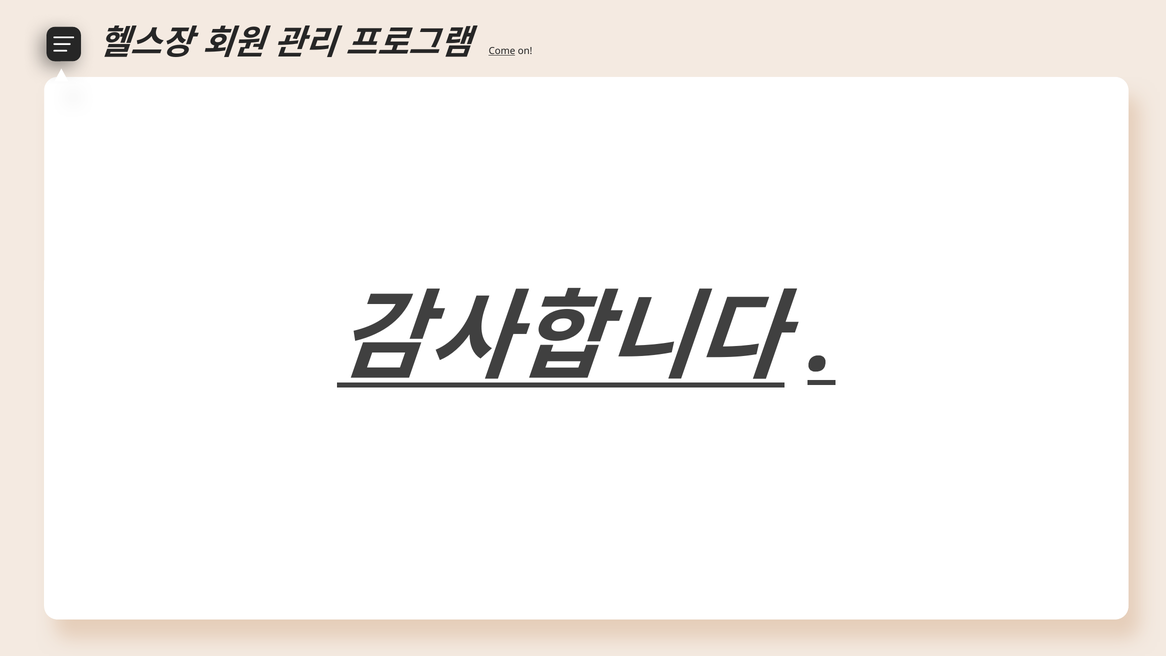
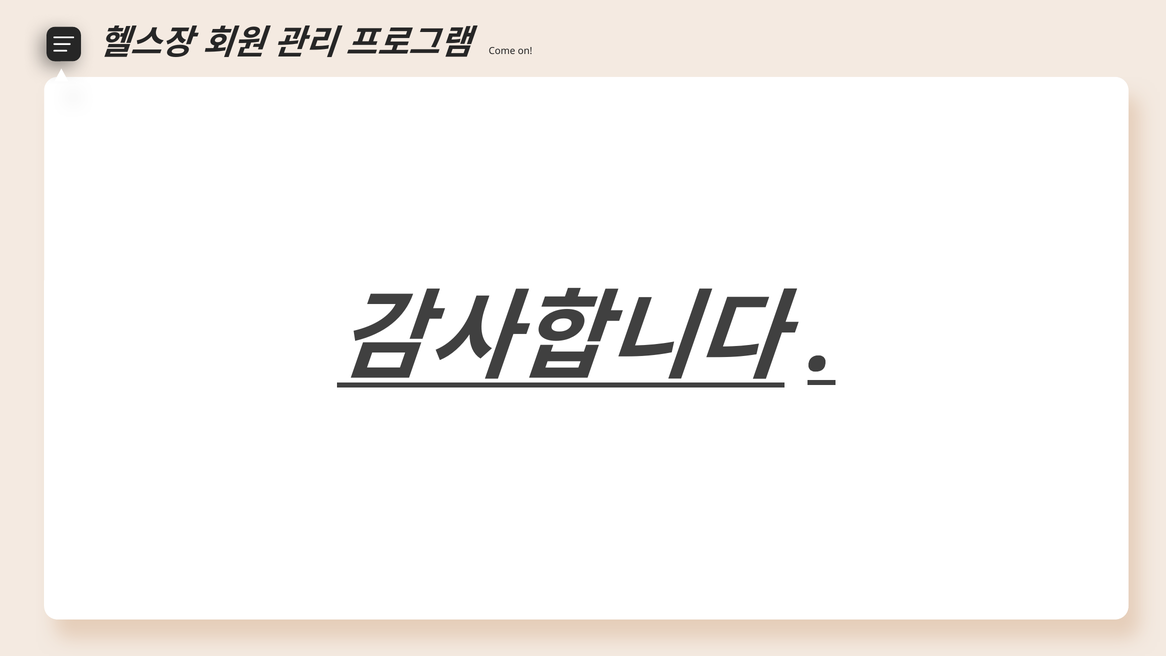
Come underline: present -> none (502, 51)
